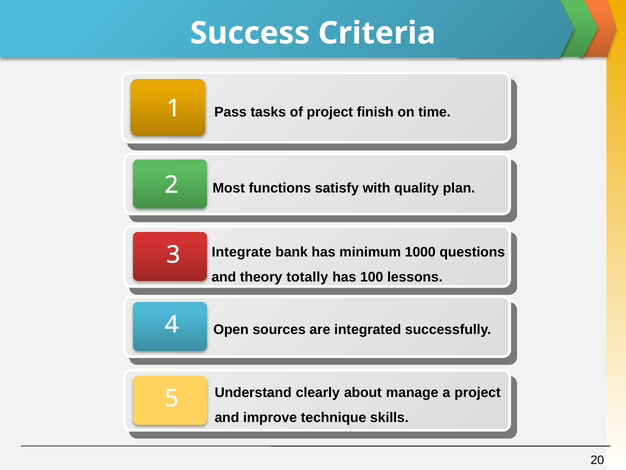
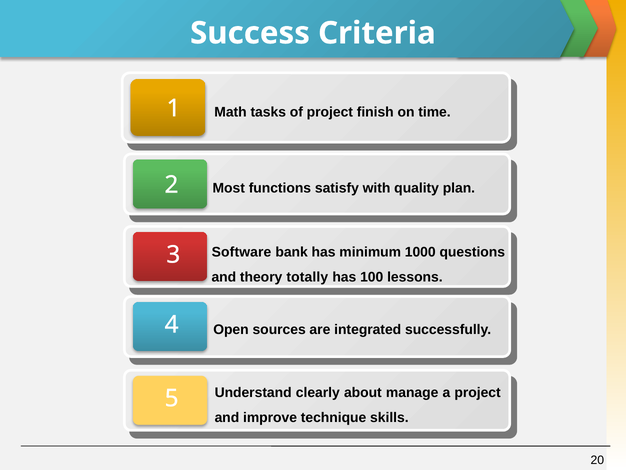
Pass: Pass -> Math (231, 112)
Integrate: Integrate -> Software (242, 252)
